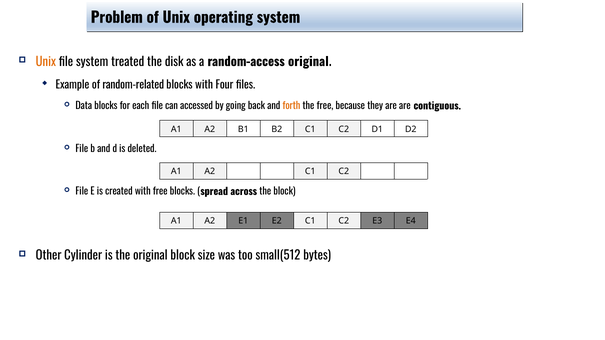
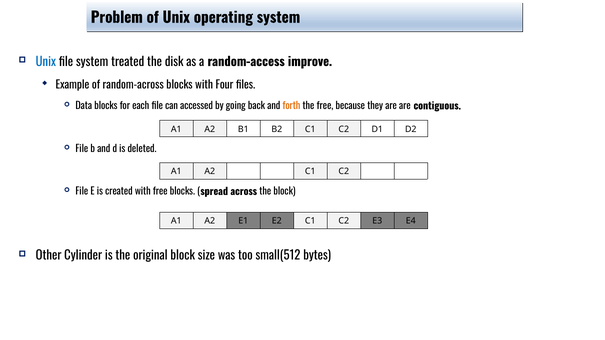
Unix colour: orange -> blue (46, 62)
random-access original: original -> improve (310, 62)
random-related: random-related -> random-across (133, 85)
